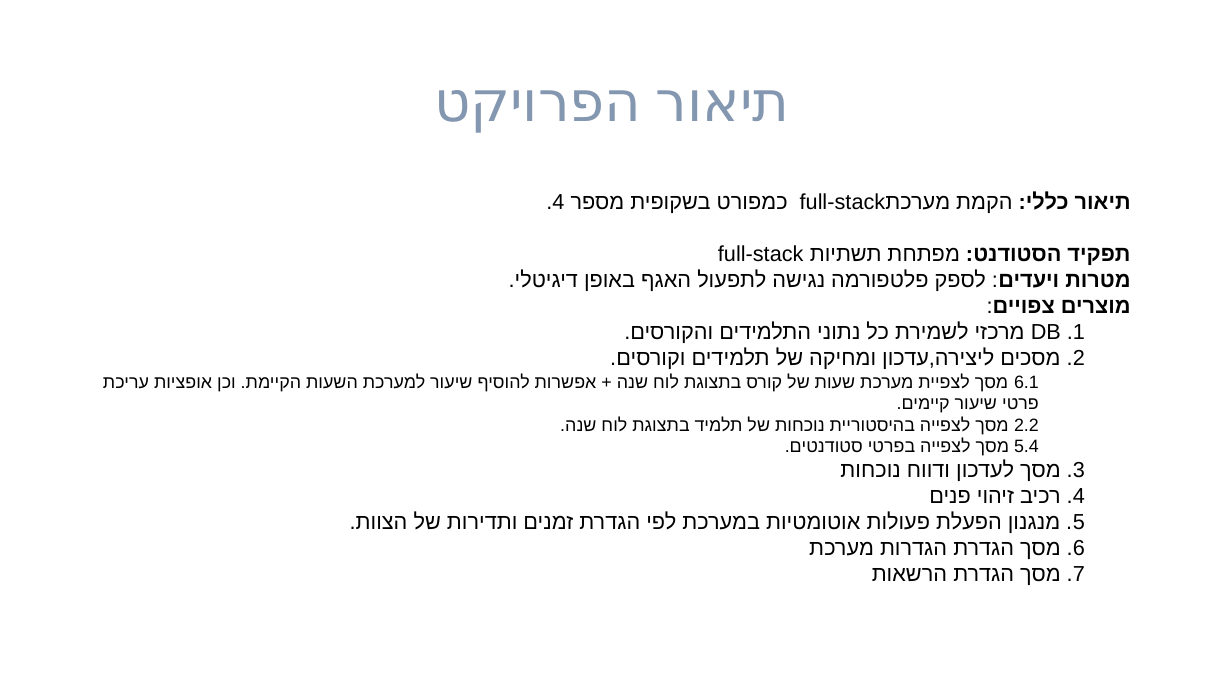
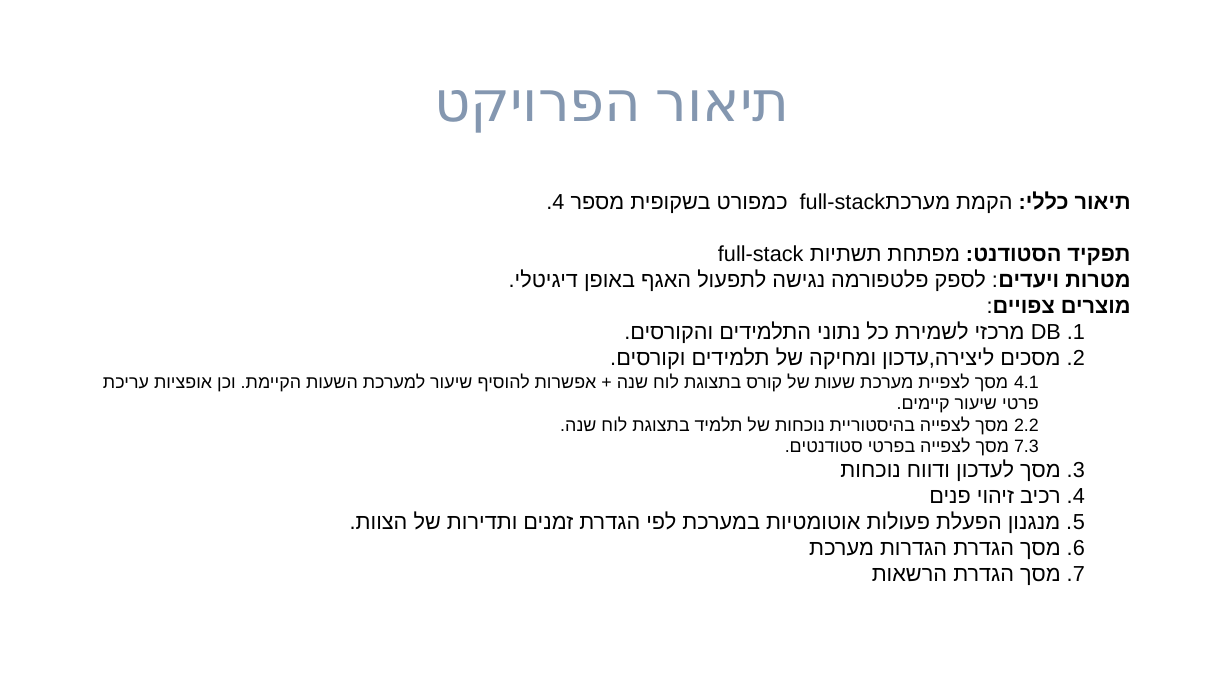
6.1: 6.1 -> 4.1 (1026, 382)
5.4: 5.4 -> 7.3 (1026, 446)
